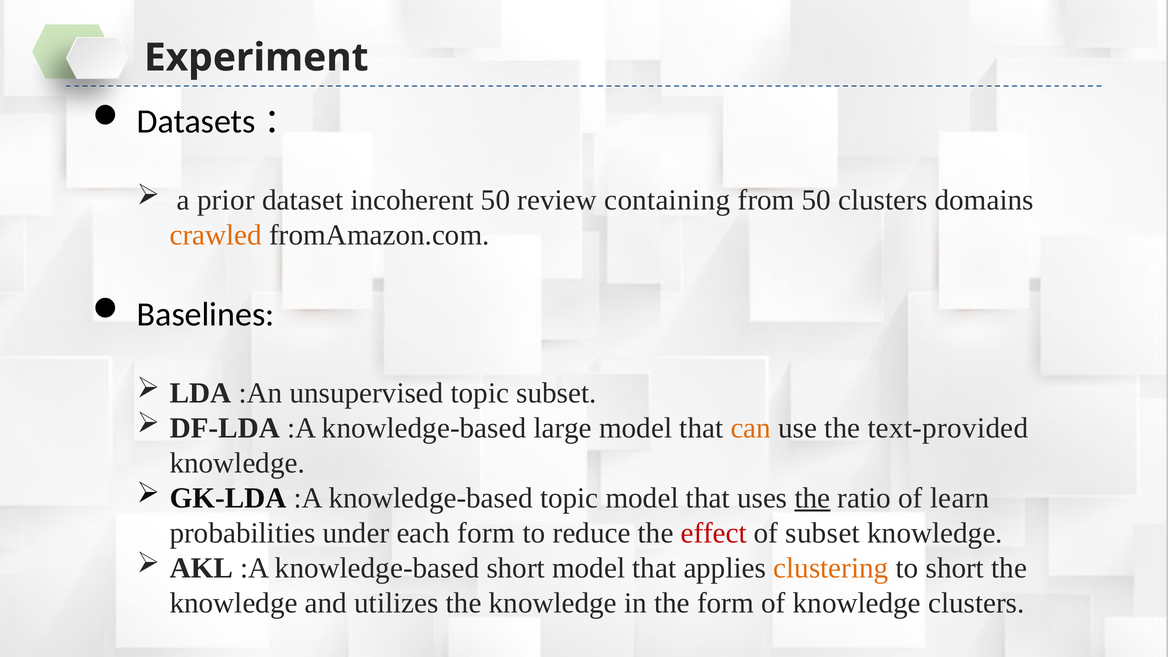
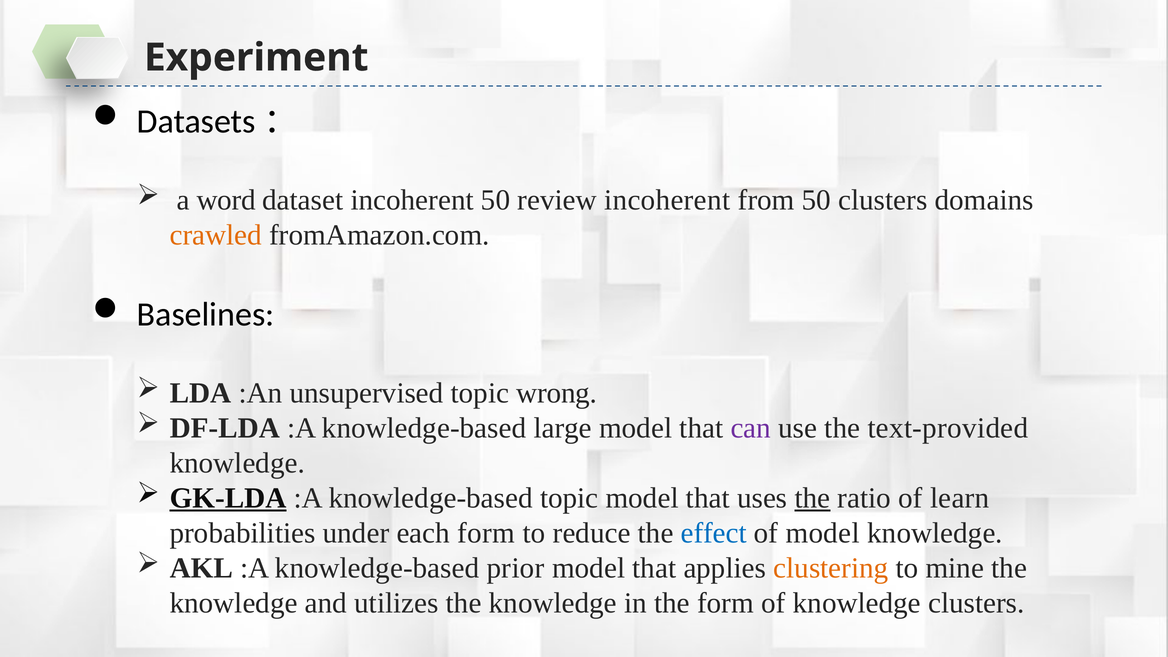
prior: prior -> word (226, 200)
review containing: containing -> incoherent (667, 200)
topic subset: subset -> wrong (557, 393)
can colour: orange -> purple (751, 428)
GK-LDA underline: none -> present (228, 498)
effect colour: red -> blue (714, 533)
of subset: subset -> model (823, 533)
knowledge-based short: short -> prior (516, 568)
to short: short -> mine (955, 568)
